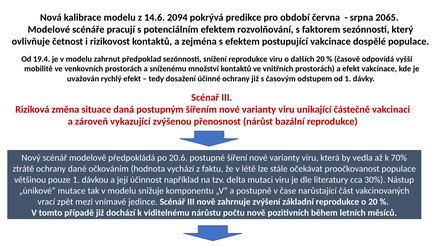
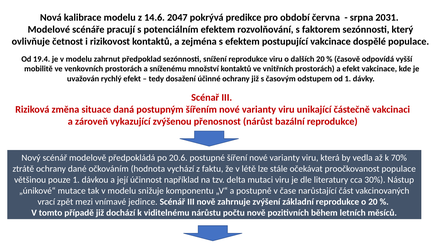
2094: 2094 -> 2047 (177, 18)
2065: 2065 -> 2031 (387, 18)
